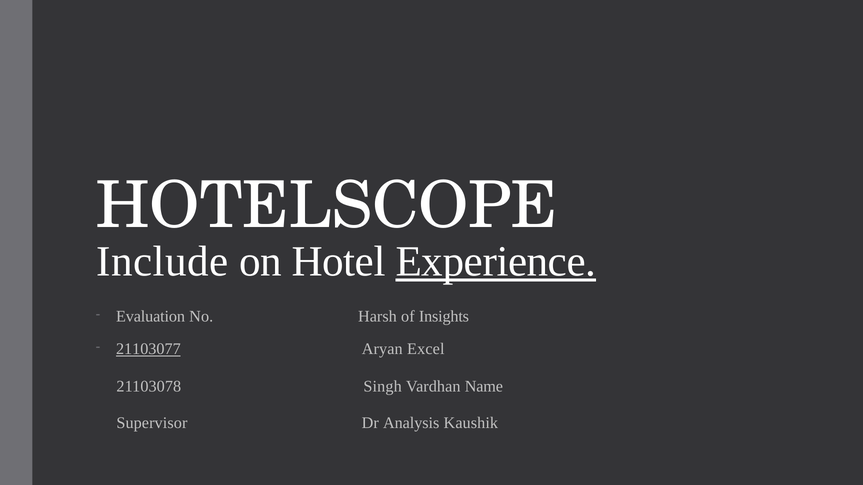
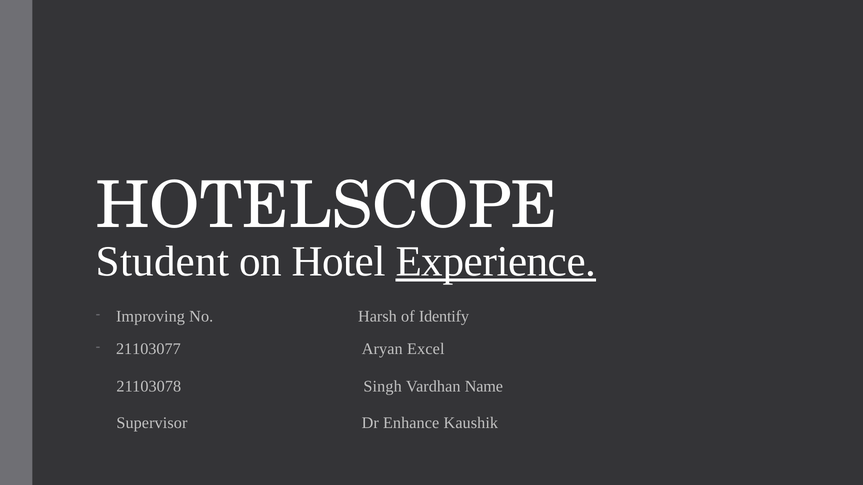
Include: Include -> Student (162, 262)
Evaluation: Evaluation -> Improving (150, 316)
Insights: Insights -> Identify (444, 316)
21103077 underline: present -> none (148, 349)
Analysis: Analysis -> Enhance (411, 423)
